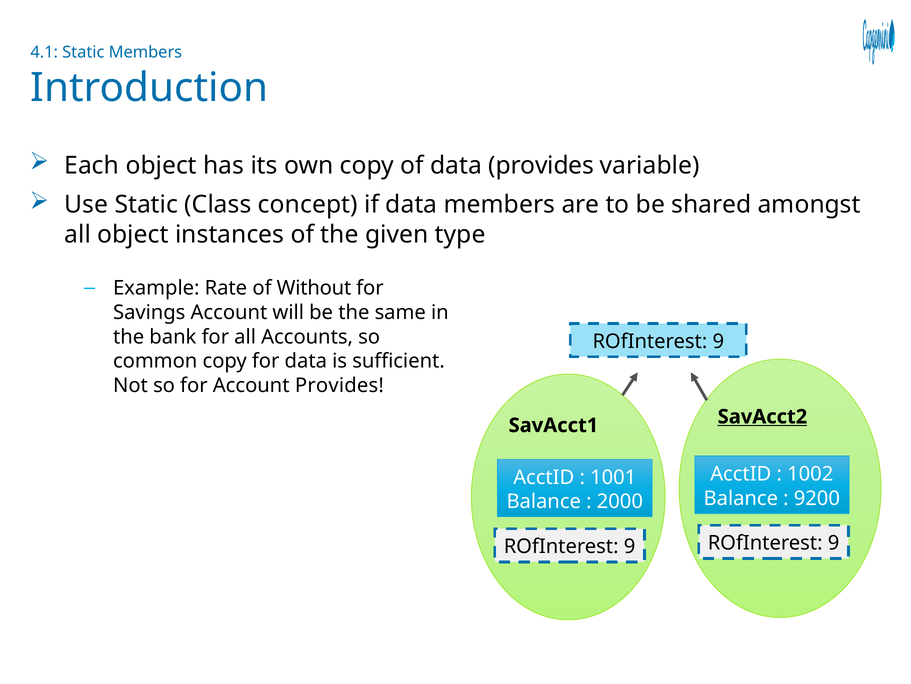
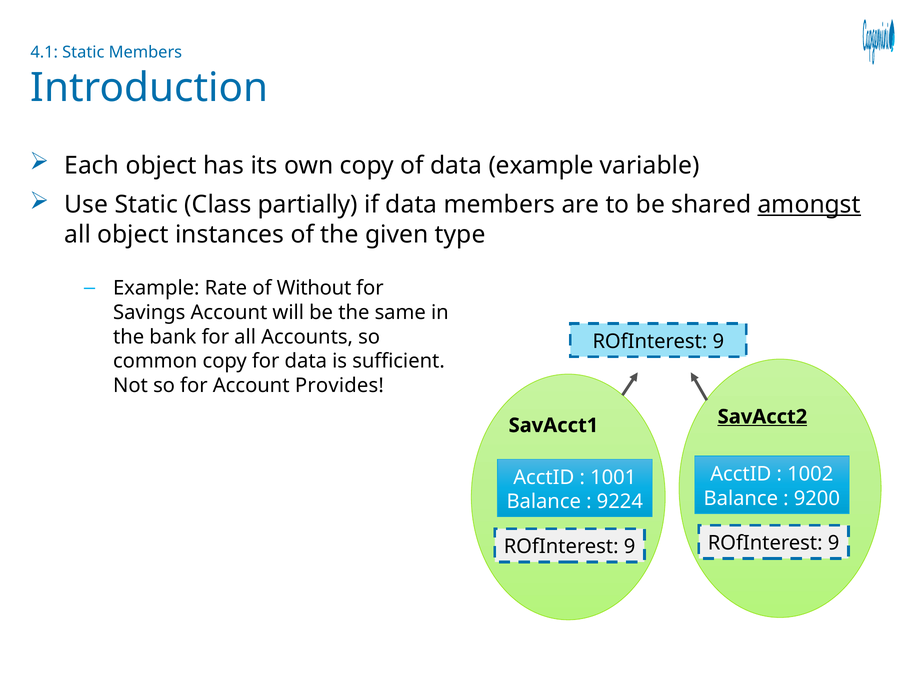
data provides: provides -> example (541, 165)
concept: concept -> partially (308, 205)
amongst underline: none -> present (809, 205)
2000: 2000 -> 9224 (620, 501)
